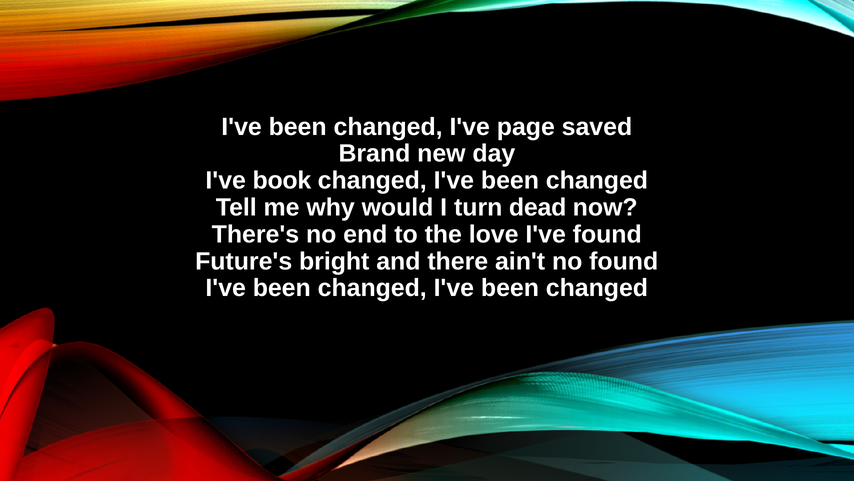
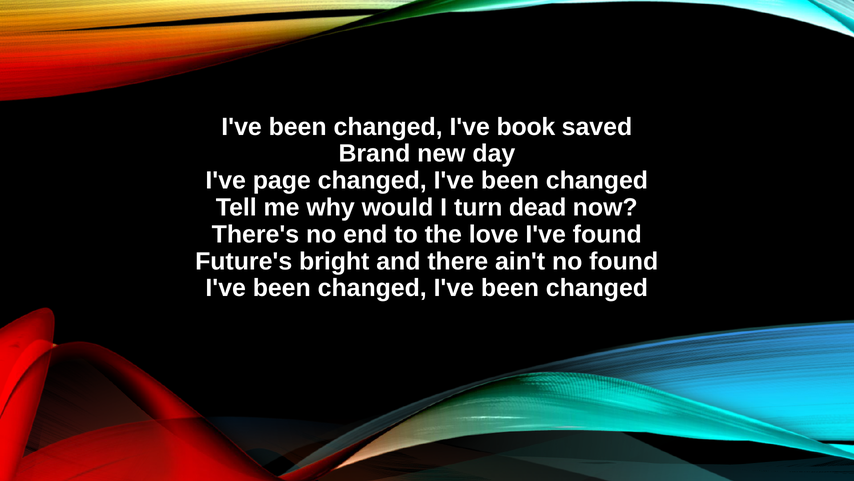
page: page -> book (526, 127)
book: book -> page (282, 180)
